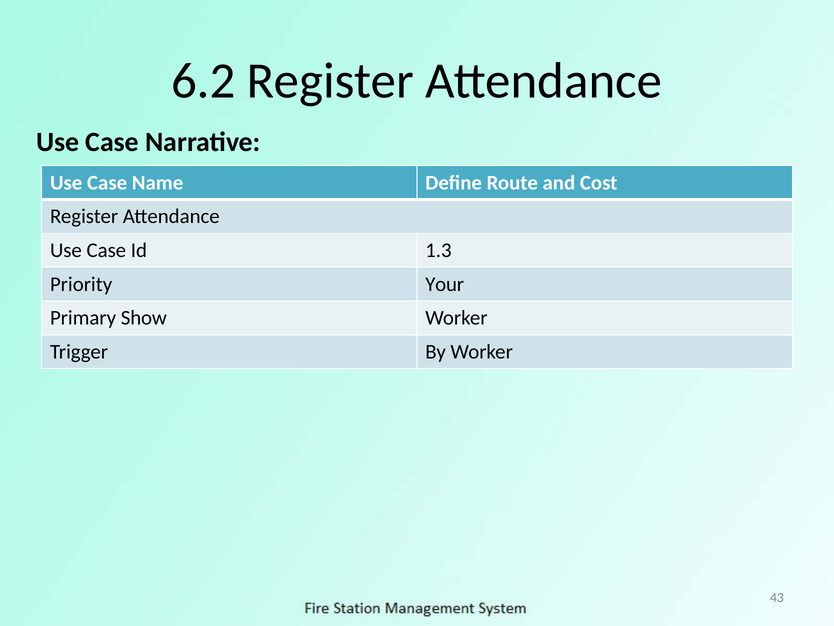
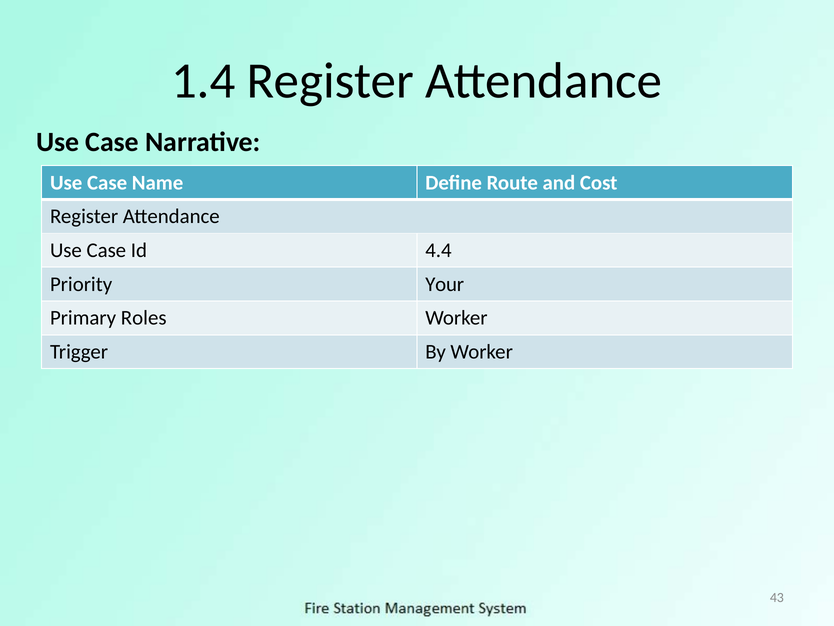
6.2: 6.2 -> 1.4 (203, 81)
1.3: 1.3 -> 4.4 (438, 250)
Show: Show -> Roles (144, 318)
